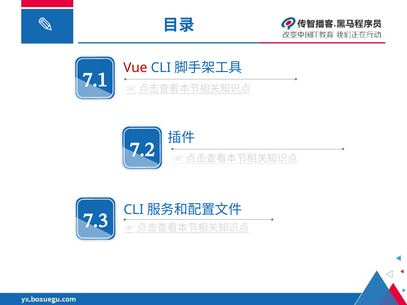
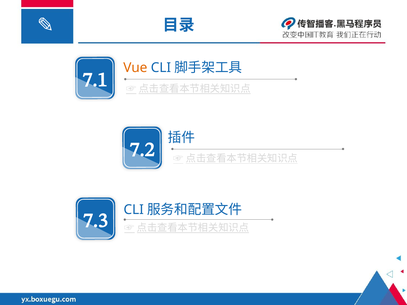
Vue colour: red -> orange (135, 68)
